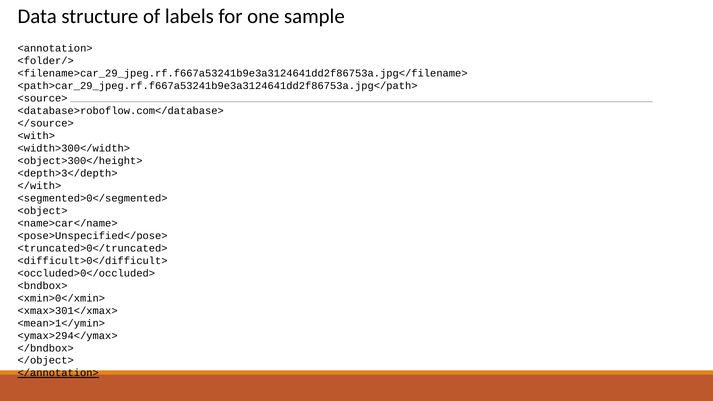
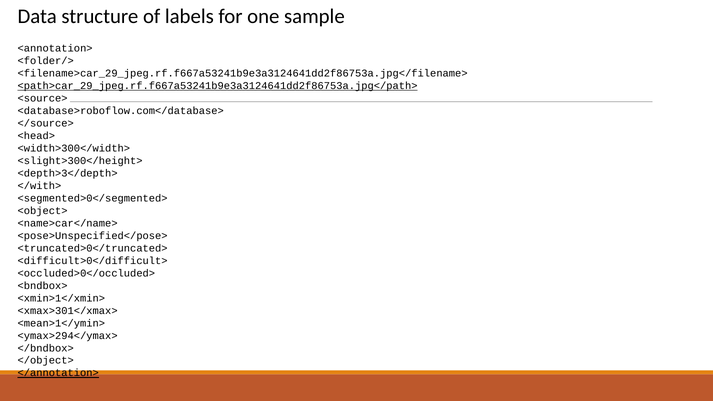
<path>car_29_jpeg.rf.f667a53241b9e3a3124641dd2f86753a.jpg</path> underline: none -> present (218, 86)
<with>: <with> -> <head> (36, 136)
<object>300</height>: <object>300</height> -> <slight>300</height> (80, 161)
<xmin>0</xmin>: <xmin>0</xmin> -> <xmin>1</xmin> (61, 298)
